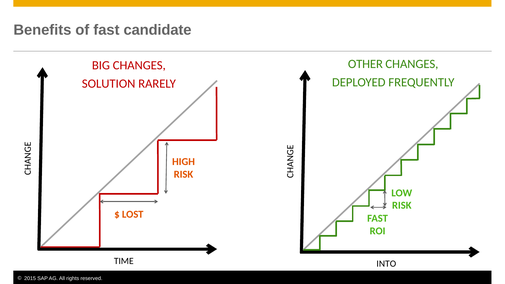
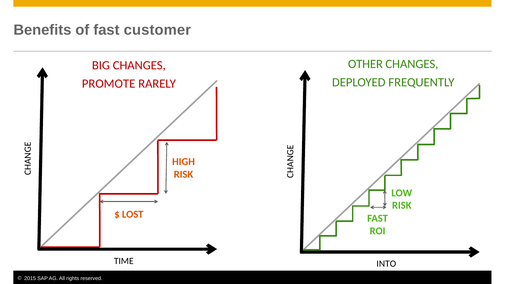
candidate: candidate -> customer (157, 30)
SOLUTION: SOLUTION -> PROMOTE (109, 84)
